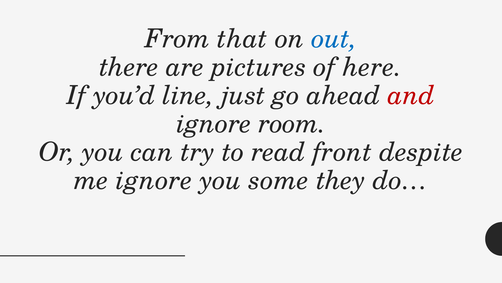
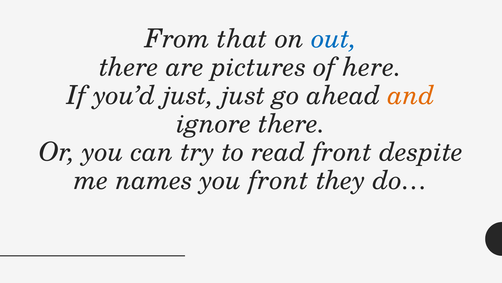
you’d line: line -> just (188, 95)
and colour: red -> orange (411, 95)
ignore room: room -> there (292, 124)
me ignore: ignore -> names (154, 180)
you some: some -> front (279, 180)
